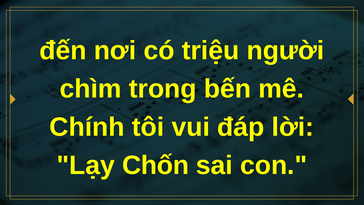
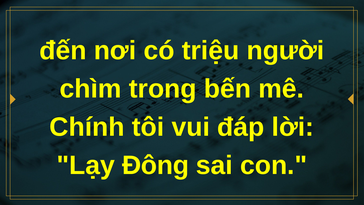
Chốn: Chốn -> Đông (156, 165)
